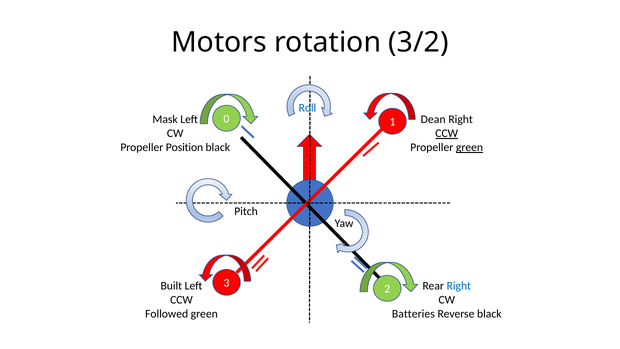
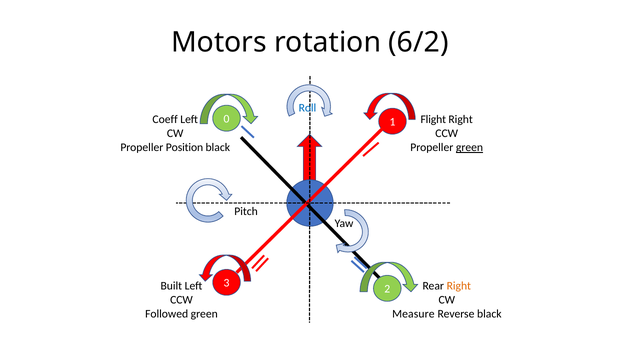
3/2: 3/2 -> 6/2 (419, 42)
Mask: Mask -> Coeff (165, 119)
Dean: Dean -> Flight (433, 119)
CCW underline: present -> none (447, 133)
Right colour: blue -> orange (459, 286)
Batteries: Batteries -> Measure (413, 314)
